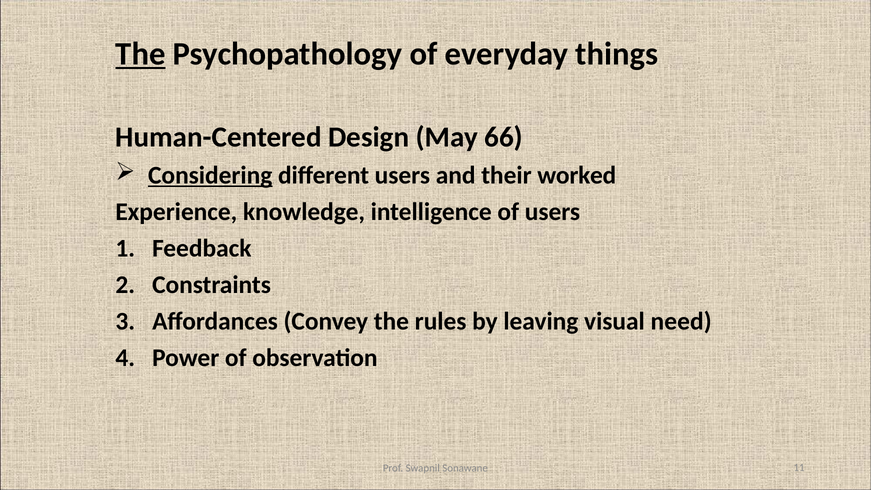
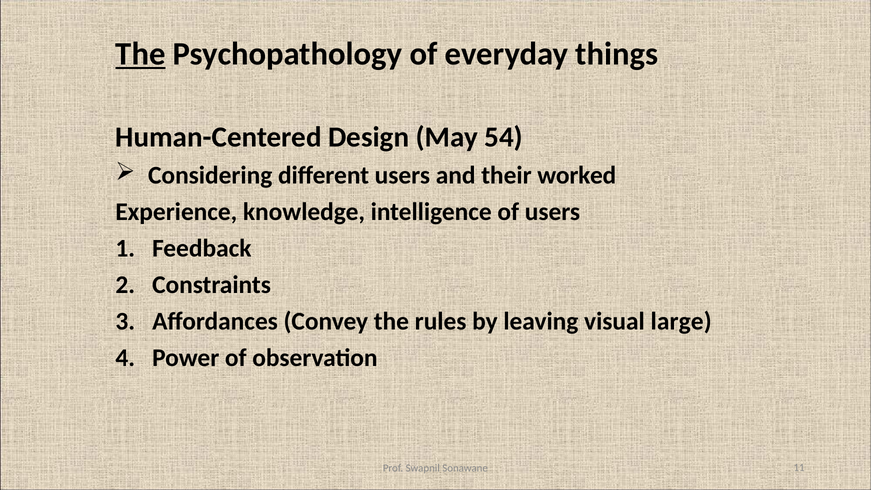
66: 66 -> 54 (504, 137)
Considering underline: present -> none (210, 176)
need: need -> large (681, 321)
